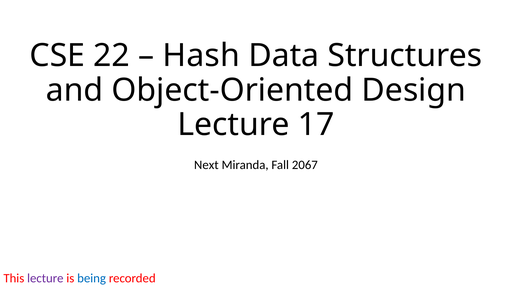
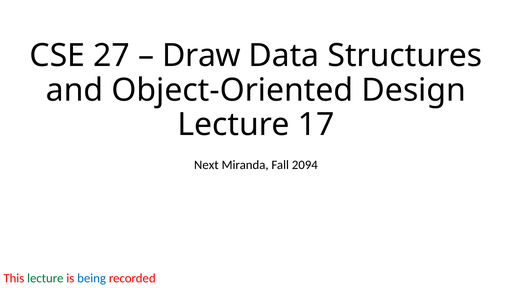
22: 22 -> 27 (112, 56)
Hash: Hash -> Draw (201, 56)
2067: 2067 -> 2094 (305, 165)
lecture colour: purple -> green (45, 278)
